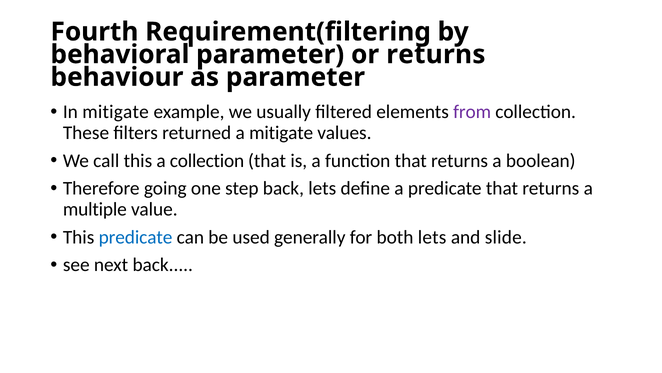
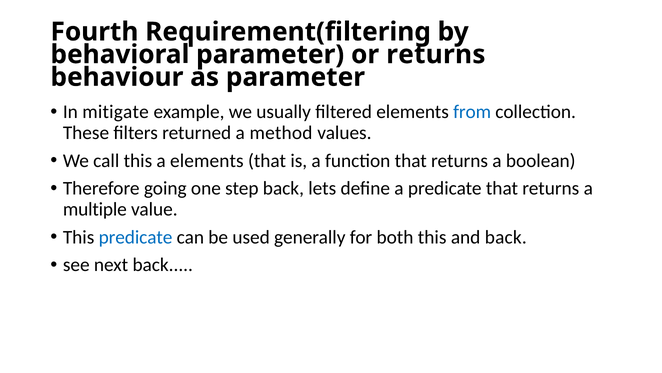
from colour: purple -> blue (472, 112)
a mitigate: mitigate -> method (281, 133)
a collection: collection -> elements (207, 161)
both lets: lets -> this (432, 237)
and slide: slide -> back (506, 237)
